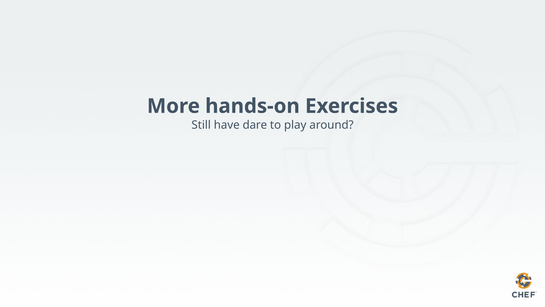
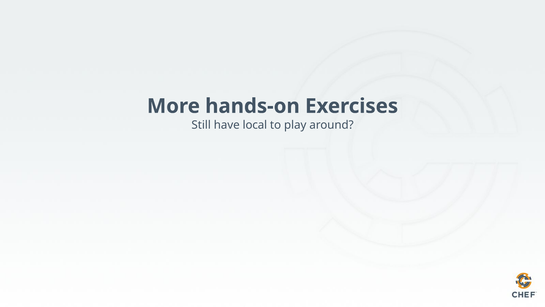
dare: dare -> local (255, 125)
